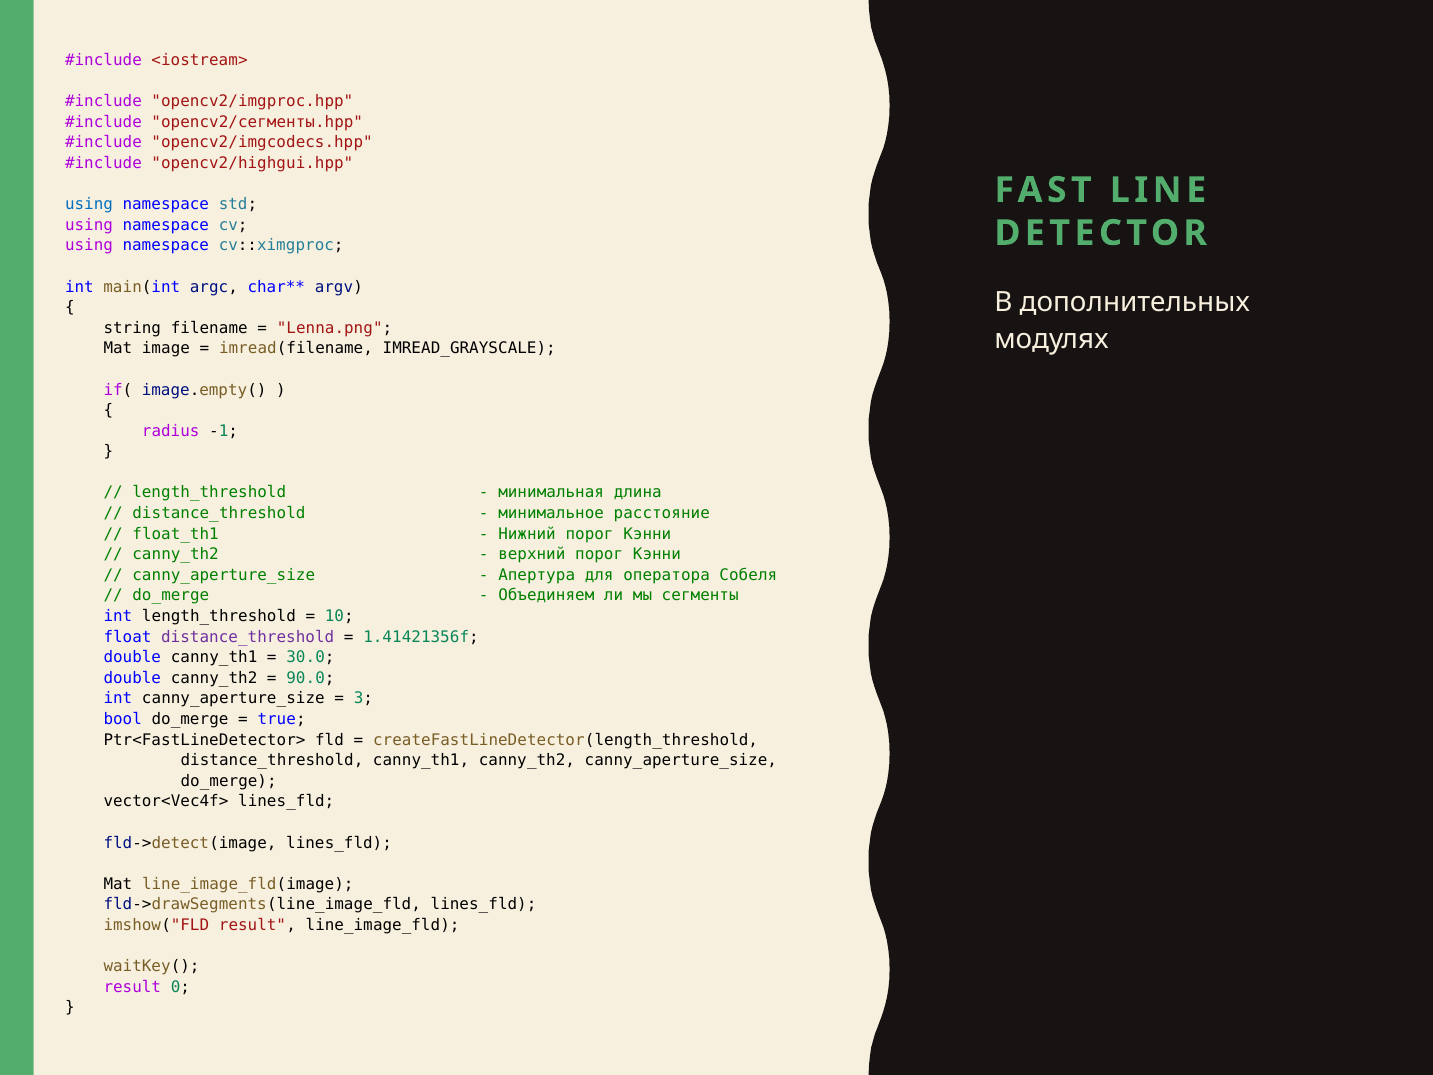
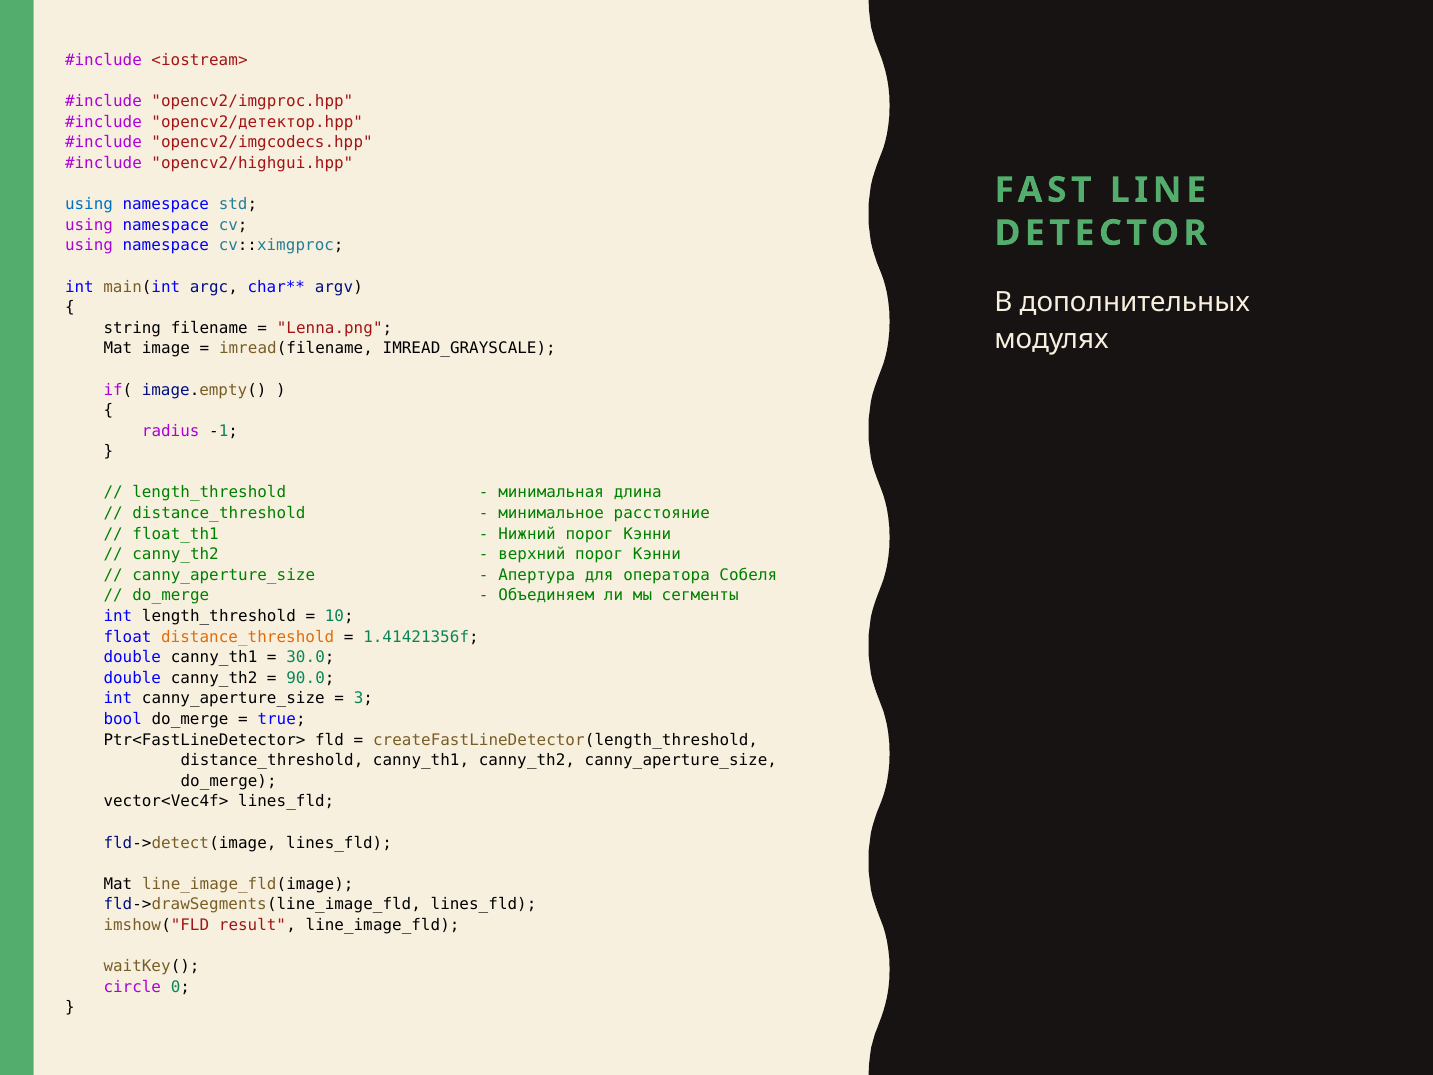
opencv2/сегменты.hpp: opencv2/сегменты.hpp -> opencv2/детектор.hpp (257, 122)
distance_threshold colour: purple -> orange (248, 637)
result: result -> circle (132, 987)
